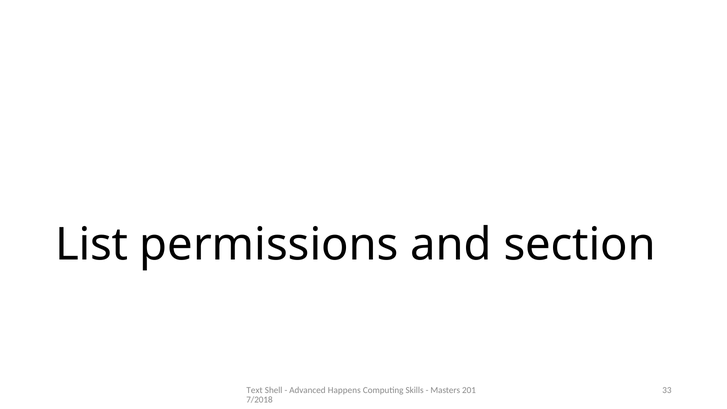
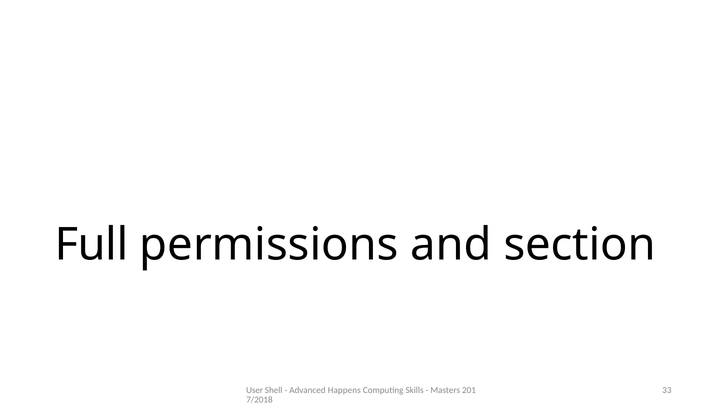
List: List -> Full (92, 244)
Text: Text -> User (255, 390)
